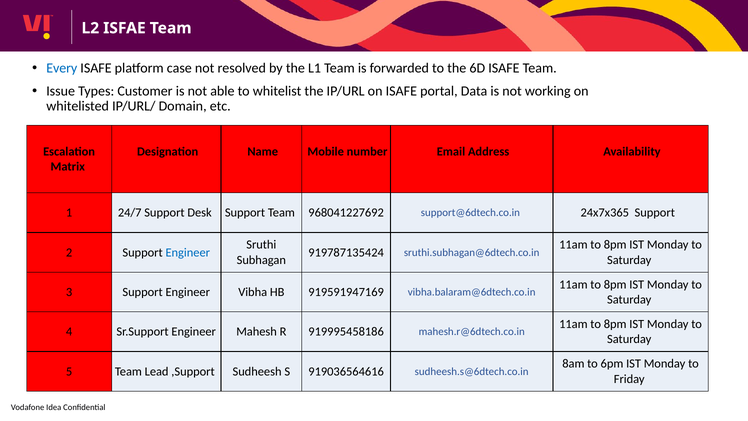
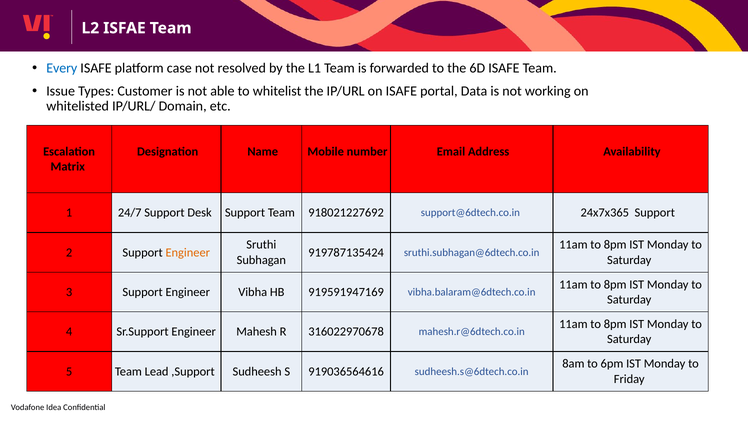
968041227692: 968041227692 -> 918021227692 (346, 213)
Engineer colour: blue -> orange (188, 252)
919995458186: 919995458186 -> 316022970678 (346, 332)
